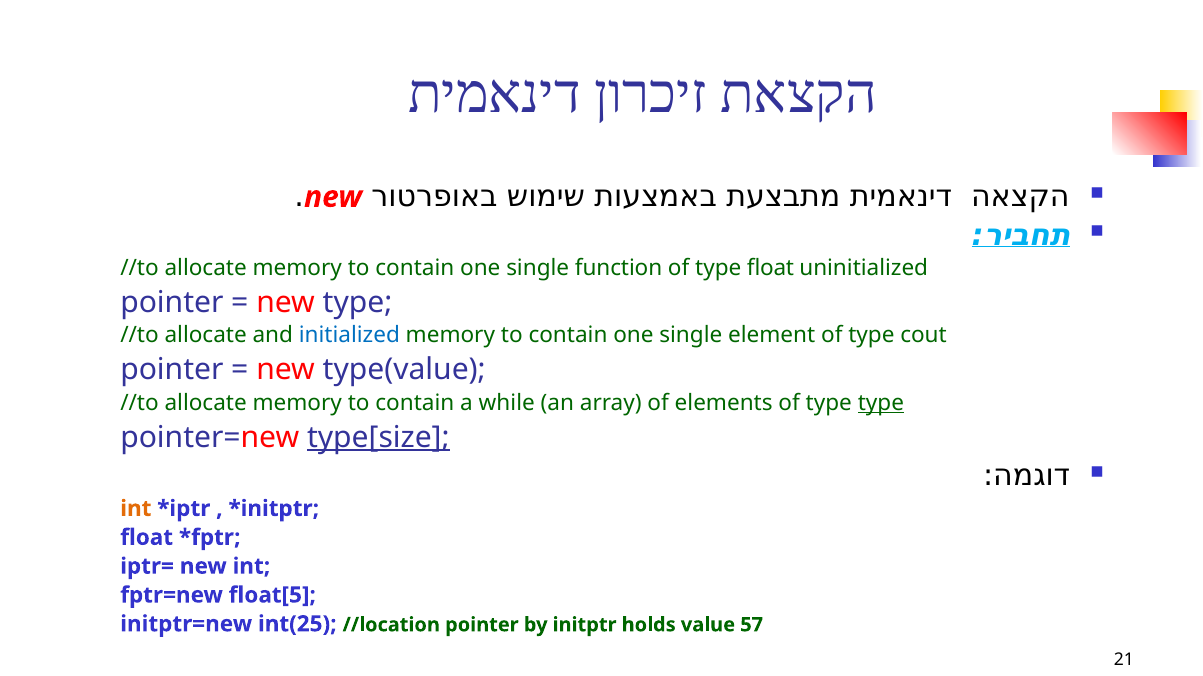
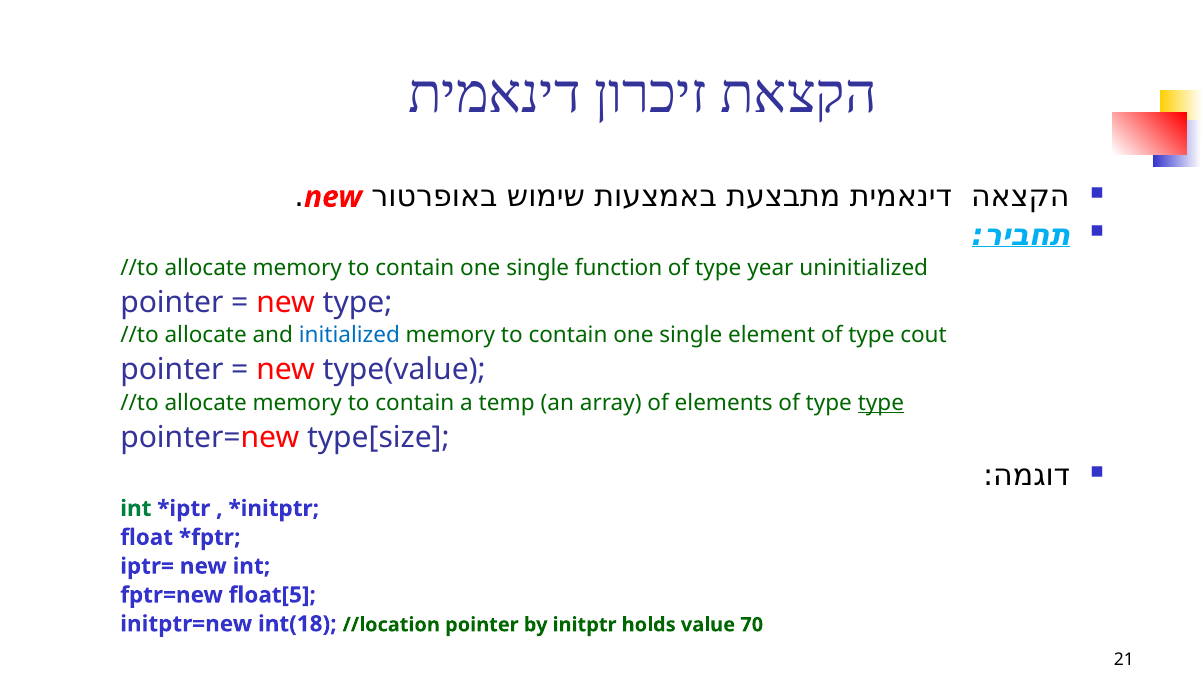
type float: float -> year (770, 269)
while: while -> temp (507, 403)
type[size underline: present -> none (378, 438)
int colour: orange -> green (136, 509)
int(25: int(25 -> int(18 (297, 625)
57: 57 -> 70 (752, 625)
